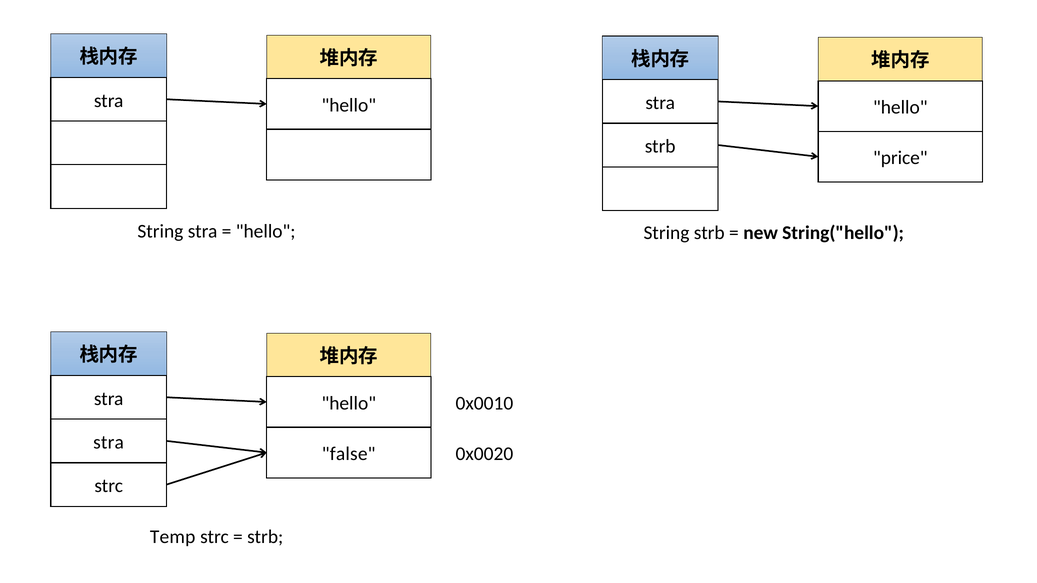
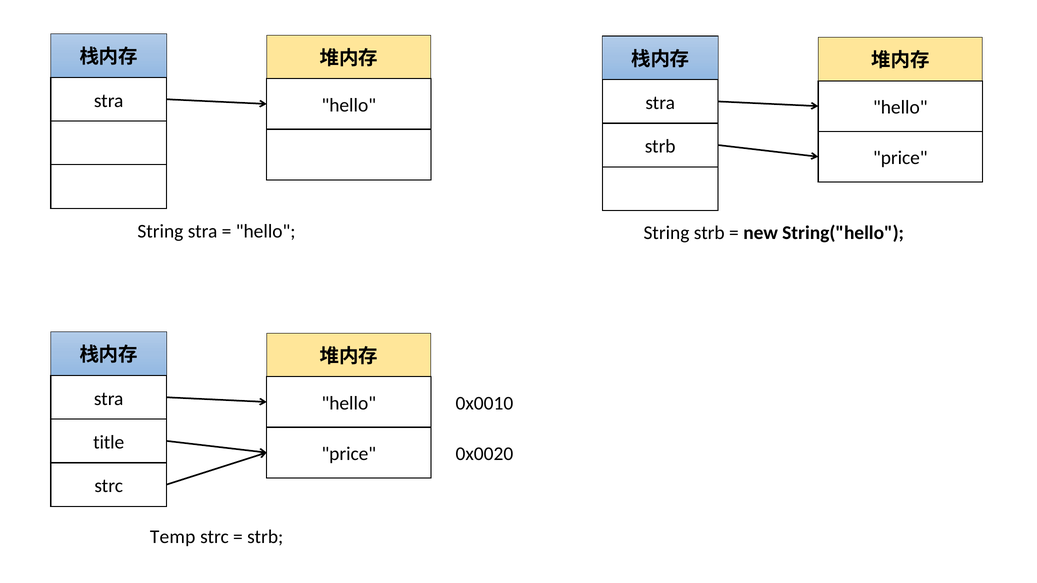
stra: stra -> title (109, 443)
false: false -> price (349, 454)
